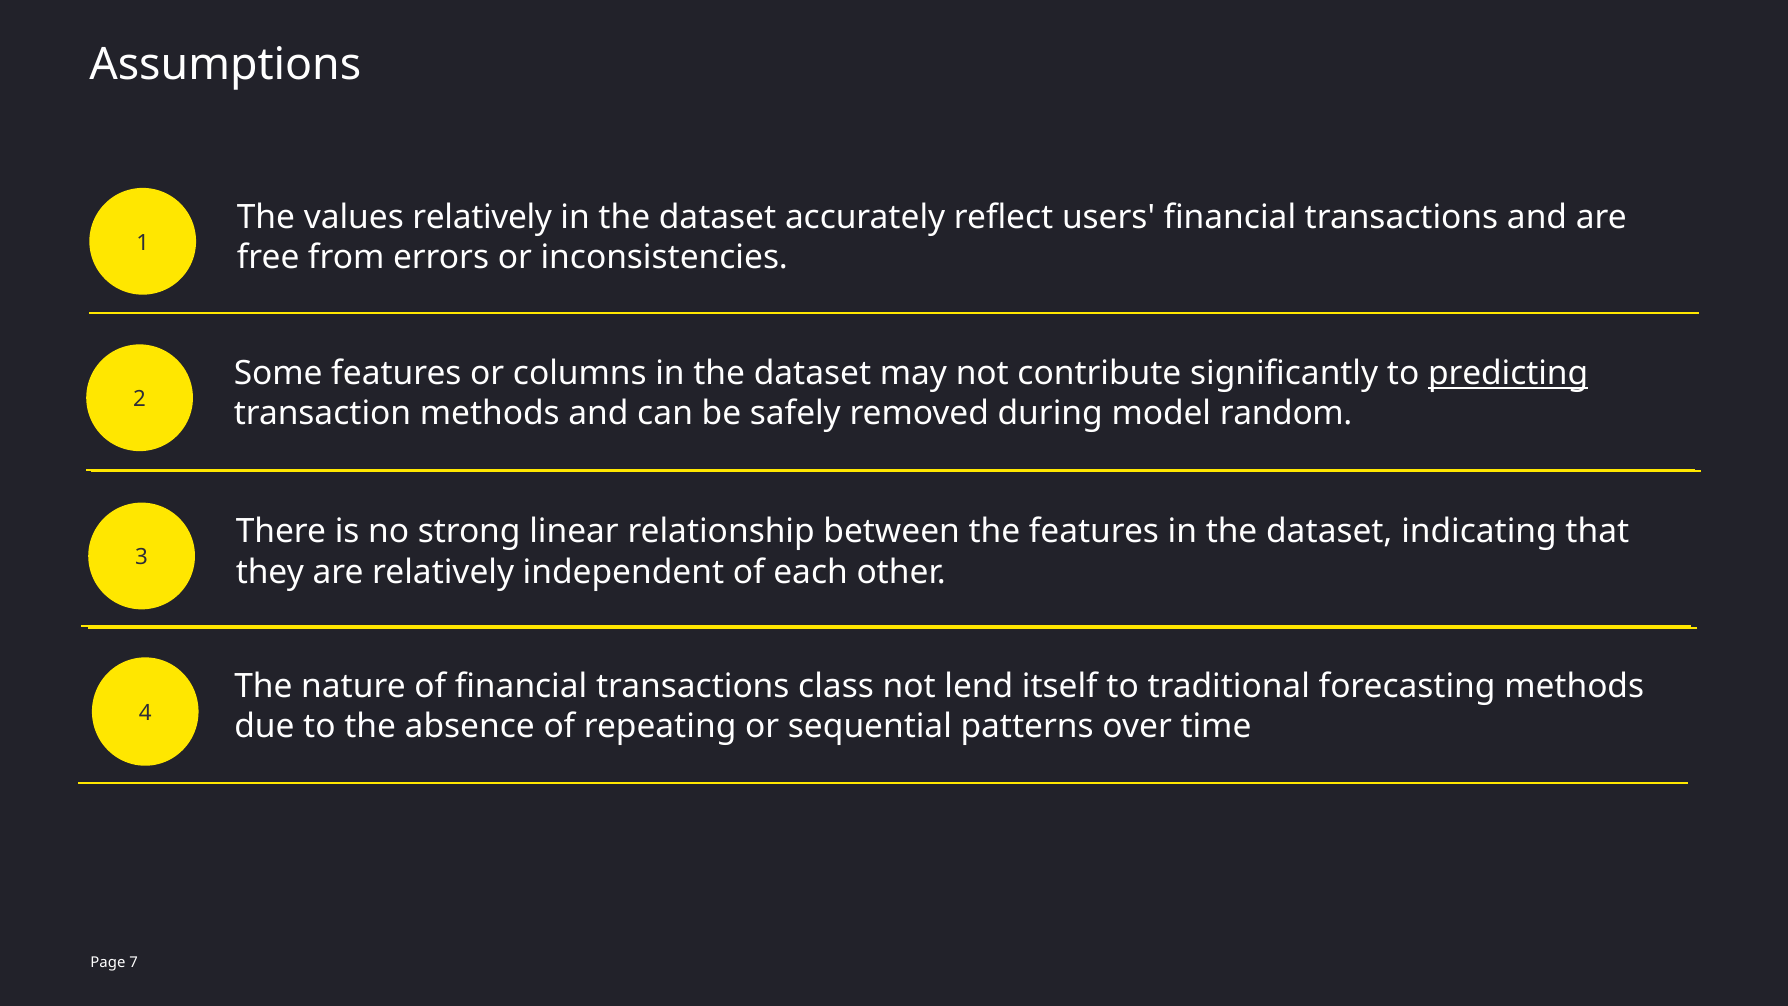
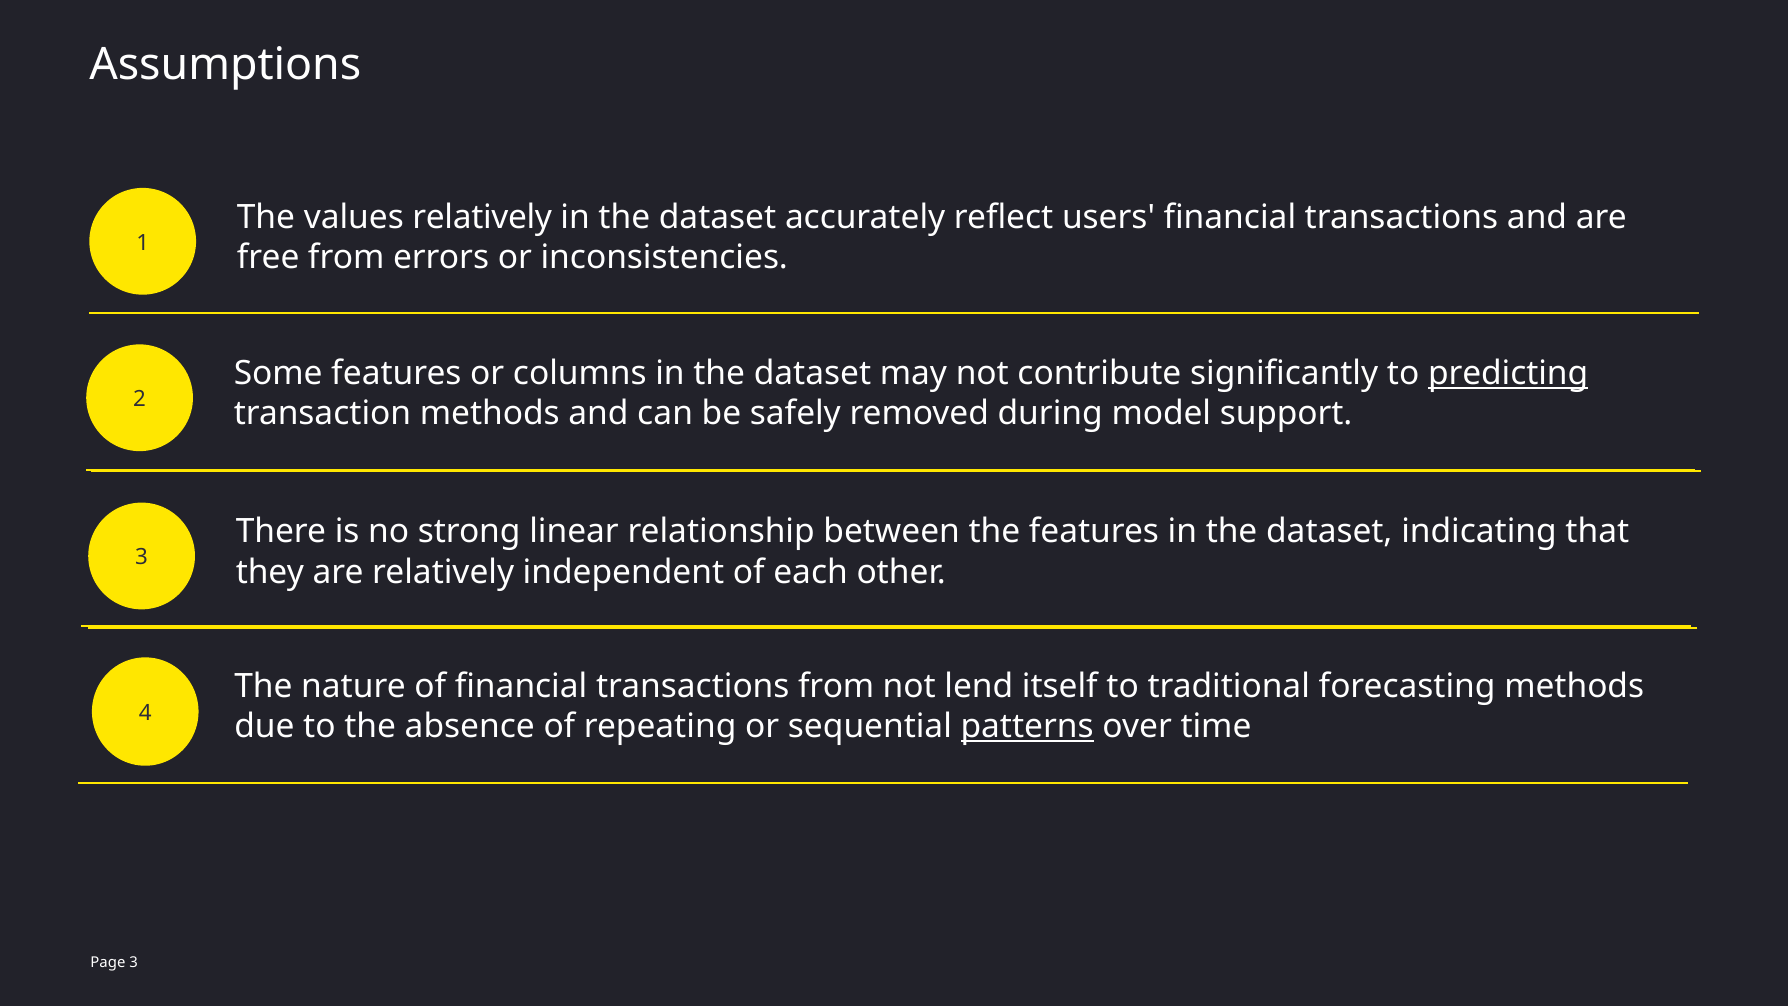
random: random -> support (1286, 414)
transactions class: class -> from (836, 686)
patterns underline: none -> present (1027, 727)
Page 7: 7 -> 3 (134, 962)
